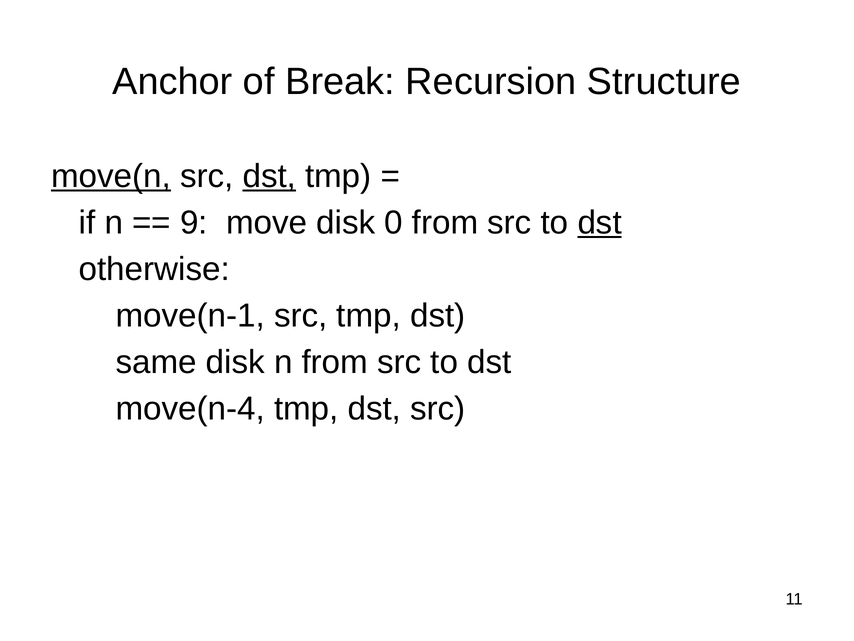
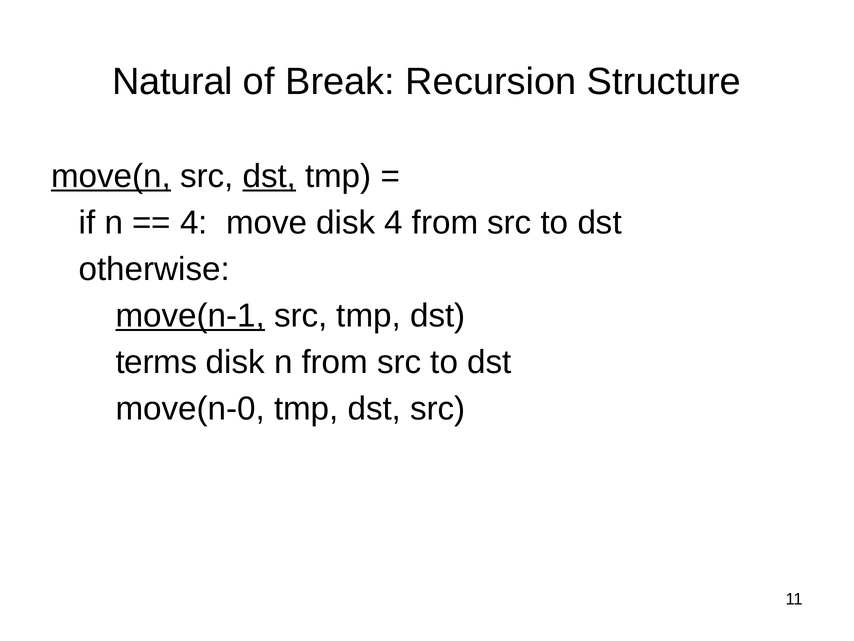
Anchor: Anchor -> Natural (173, 82)
9: 9 -> 4 (194, 223)
disk 0: 0 -> 4 (394, 223)
dst underline: present -> none (600, 223)
move(n-1 underline: none -> present (190, 316)
same: same -> terms (156, 362)
move(n-4: move(n-4 -> move(n-0 (190, 409)
